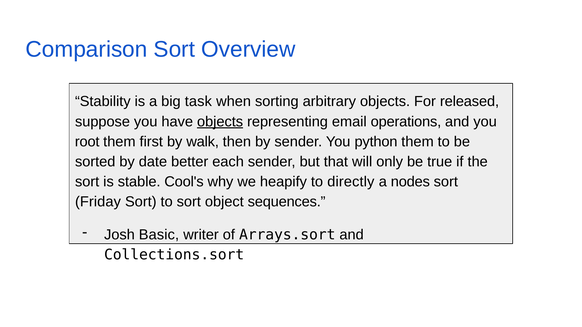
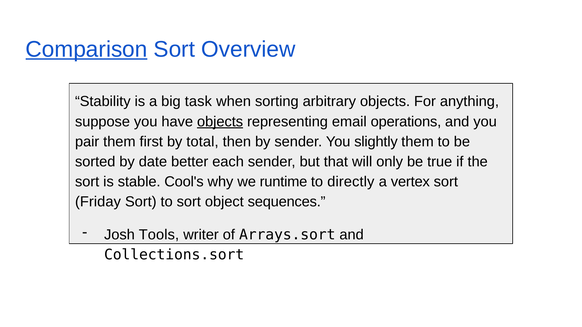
Comparison underline: none -> present (87, 49)
released: released -> anything (469, 102)
root: root -> pair (87, 142)
walk: walk -> total (202, 142)
python: python -> slightly (376, 142)
heapify: heapify -> runtime (284, 182)
nodes: nodes -> vertex (410, 182)
Basic: Basic -> Tools (159, 235)
